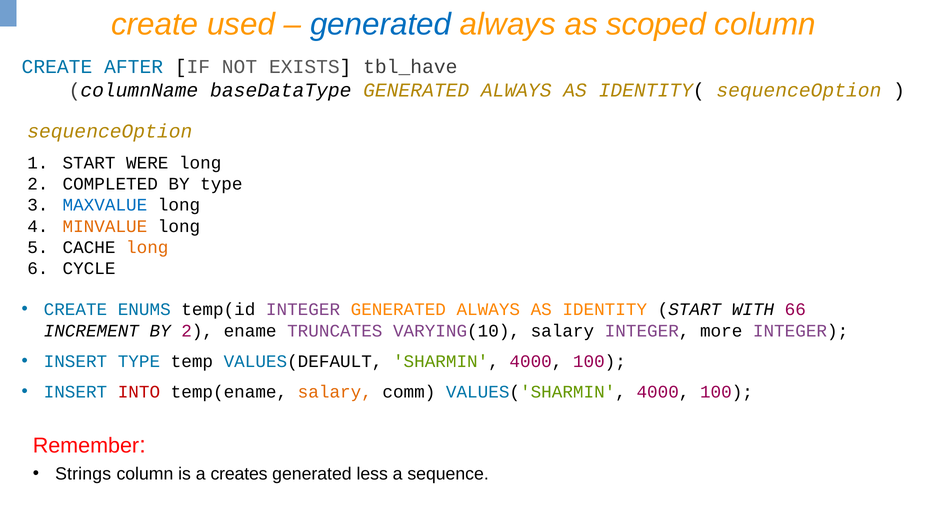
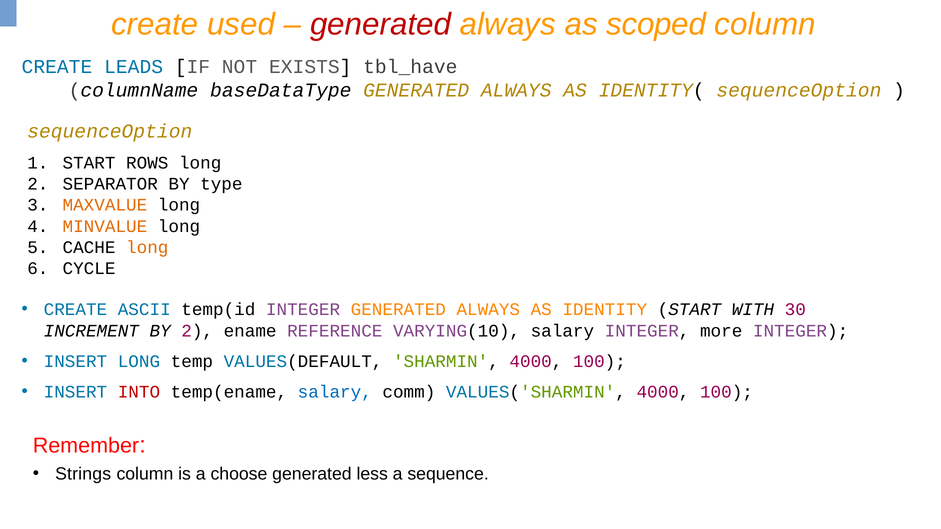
generated colour: blue -> red (381, 24)
AFTER: AFTER -> LEADS (134, 67)
WERE: WERE -> ROWS (147, 163)
COMPLETED: COMPLETED -> SEPARATOR (110, 184)
MAXVALUE colour: blue -> orange (105, 205)
ENUMS: ENUMS -> ASCII (144, 310)
66: 66 -> 30 (795, 310)
TRUNCATES: TRUNCATES -> REFERENCE (335, 331)
INSERT TYPE: TYPE -> LONG (139, 362)
salary colour: orange -> blue (335, 392)
creates: creates -> choose (239, 474)
